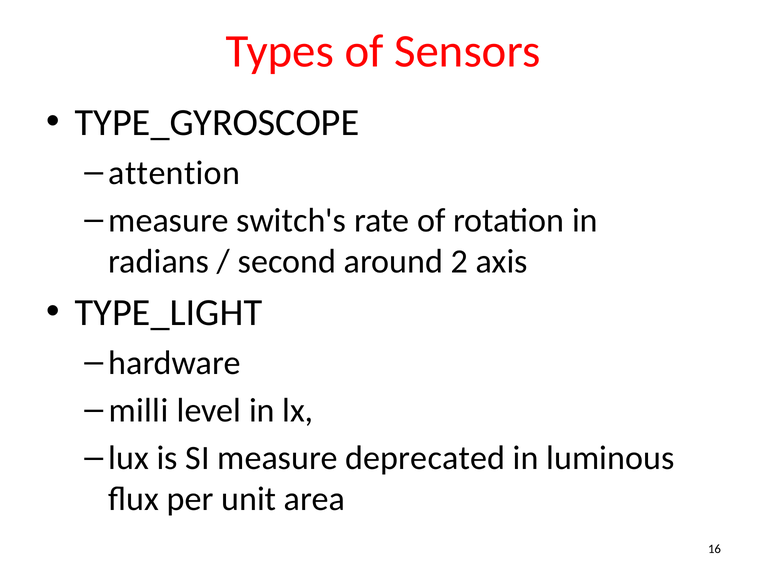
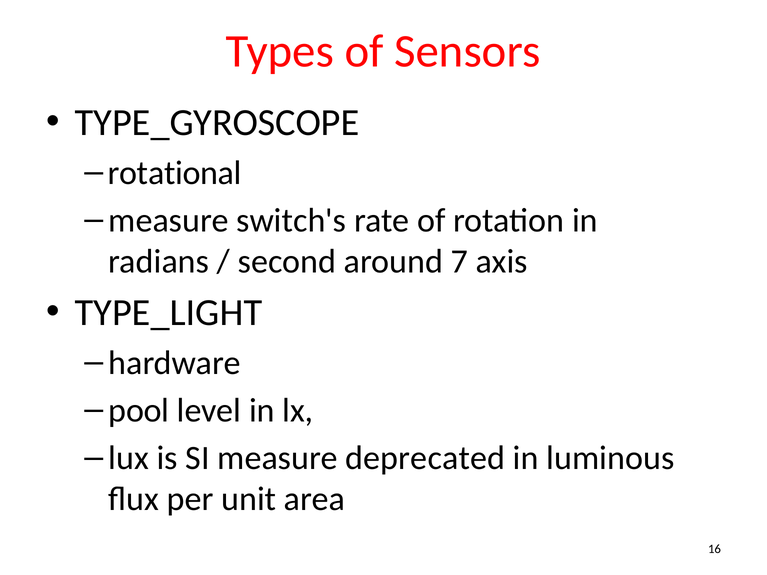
attention: attention -> rotational (175, 173)
2: 2 -> 7 (459, 262)
milli: milli -> pool (139, 411)
